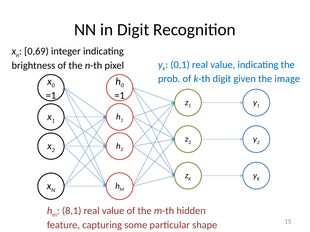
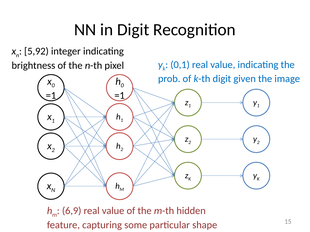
0,69: 0,69 -> 5,92 (36, 51)
8,1: 8,1 -> 6,9 (72, 211)
